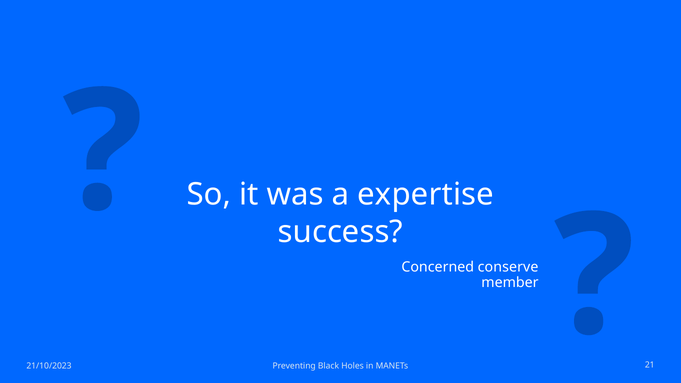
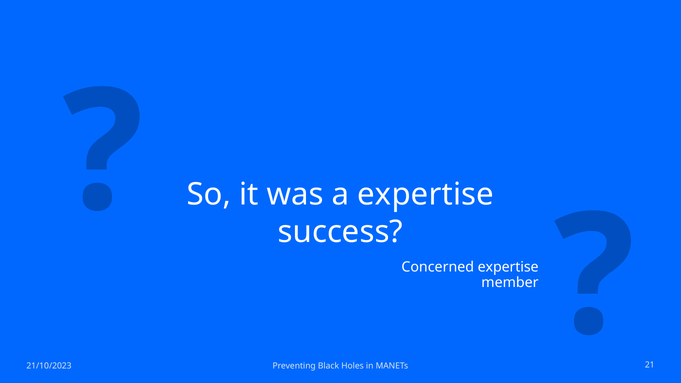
Concerned conserve: conserve -> expertise (508, 267)
